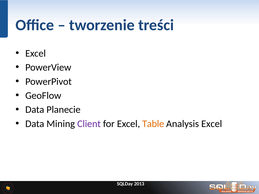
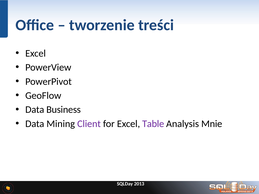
Planecie: Planecie -> Business (64, 110)
Table colour: orange -> purple (153, 124)
Analysis Excel: Excel -> Mnie (212, 124)
